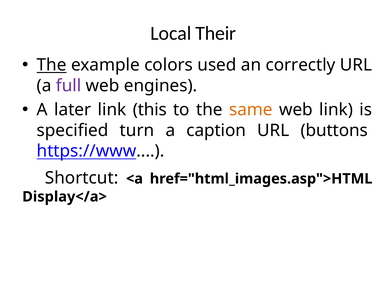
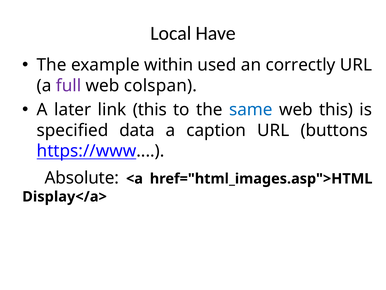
Their: Their -> Have (216, 33)
The underline: present -> none (52, 65)
colors: colors -> within (169, 65)
engines: engines -> colspan (161, 86)
same colour: orange -> blue (251, 110)
web link: link -> this (336, 110)
turn: turn -> data (137, 130)
Shortcut: Shortcut -> Absolute (82, 178)
